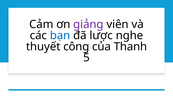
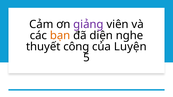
bạn colour: blue -> orange (60, 36)
lược: lược -> diện (101, 36)
Thanh: Thanh -> Luyện (130, 47)
